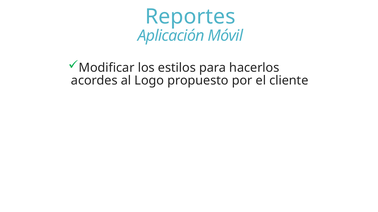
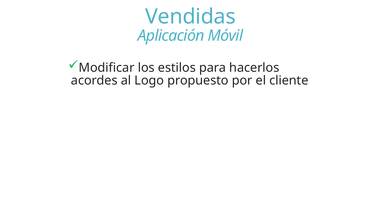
Reportes: Reportes -> Vendidas (190, 17)
